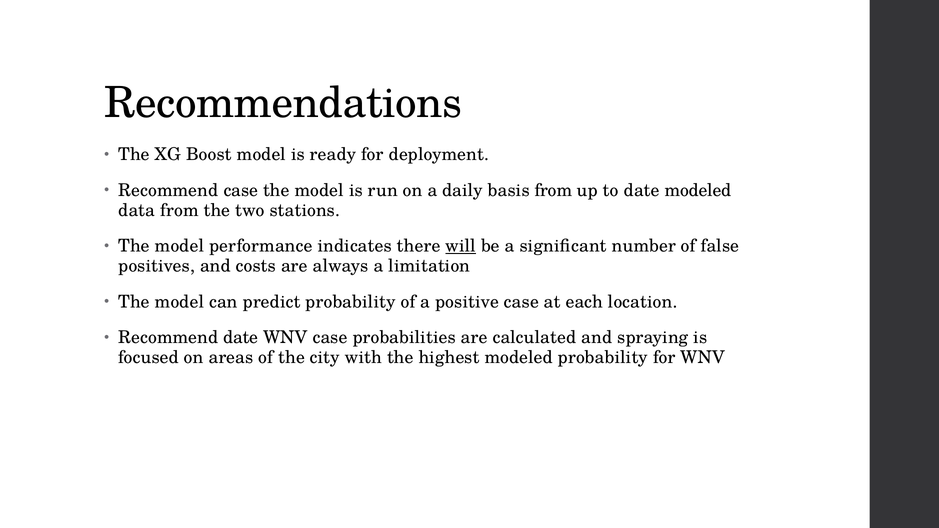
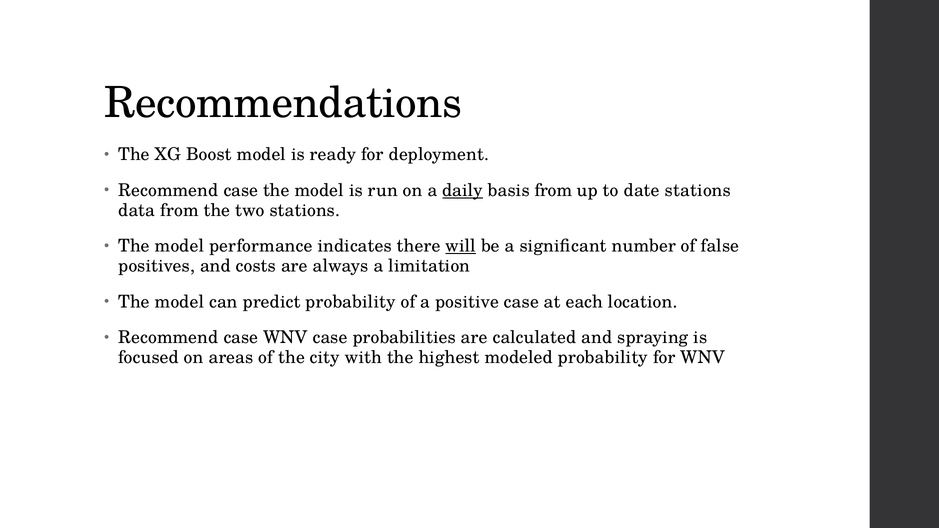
daily underline: none -> present (463, 190)
date modeled: modeled -> stations (698, 190)
date: date -> case (241, 338)
